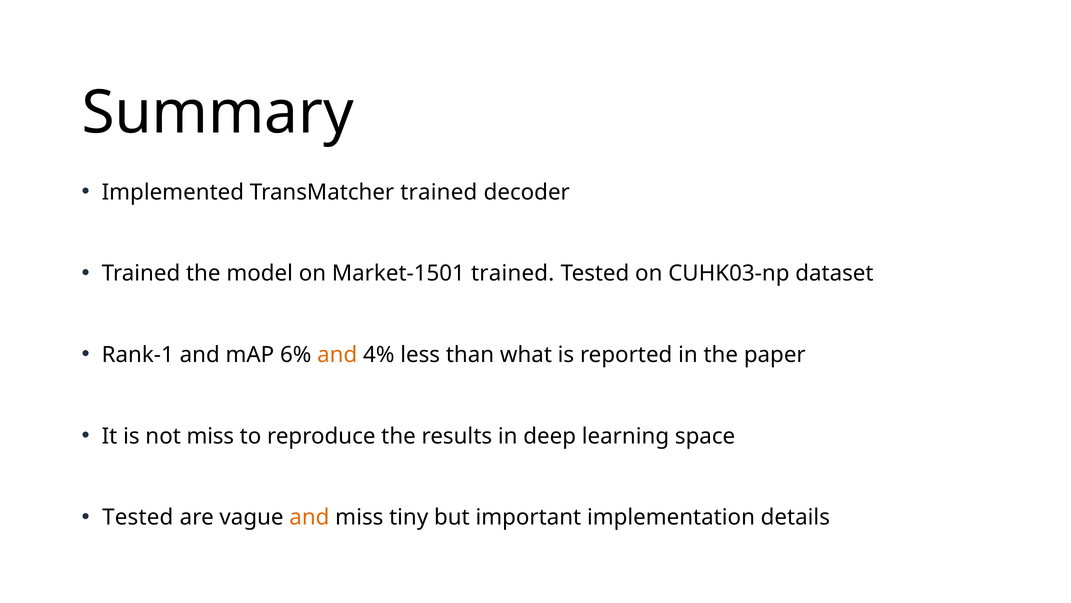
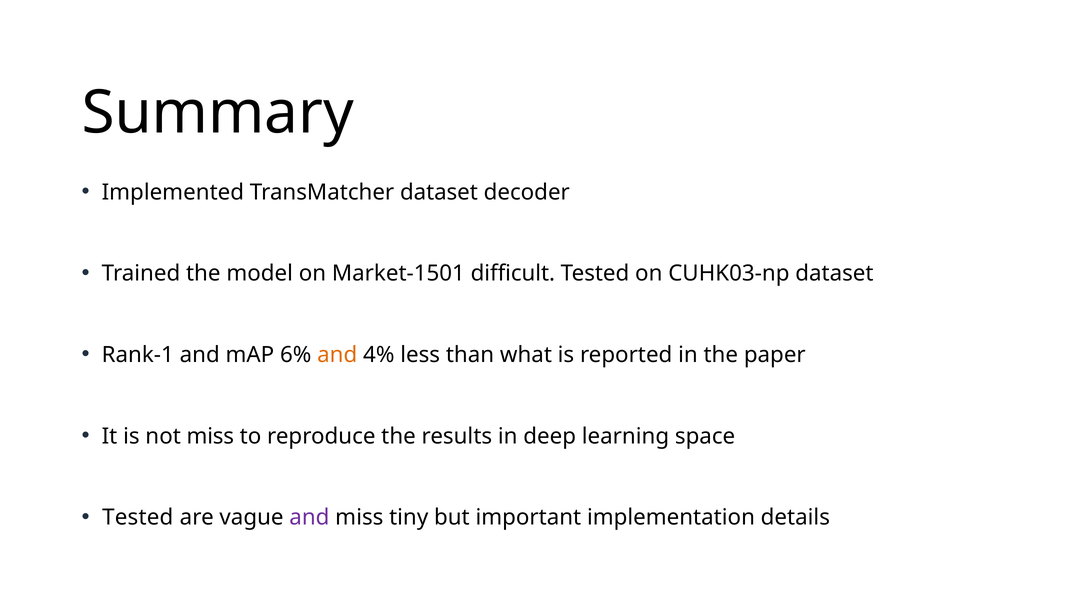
TransMatcher trained: trained -> dataset (439, 192)
Market-1501 trained: trained -> difficult (513, 273)
and colour: orange -> purple (309, 517)
